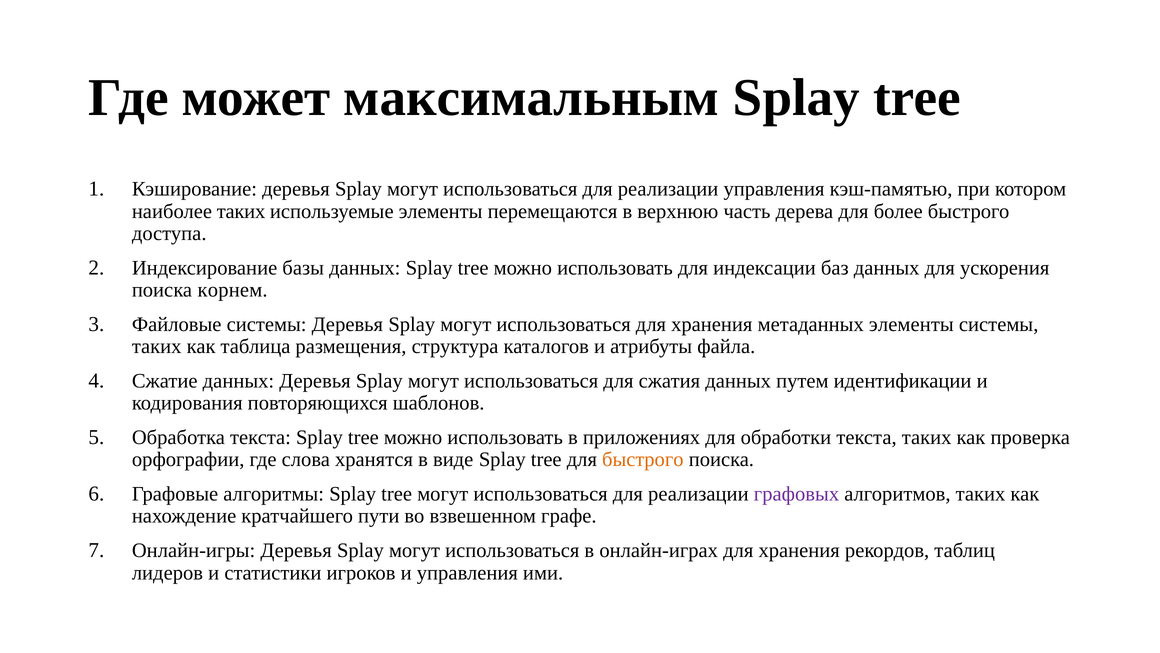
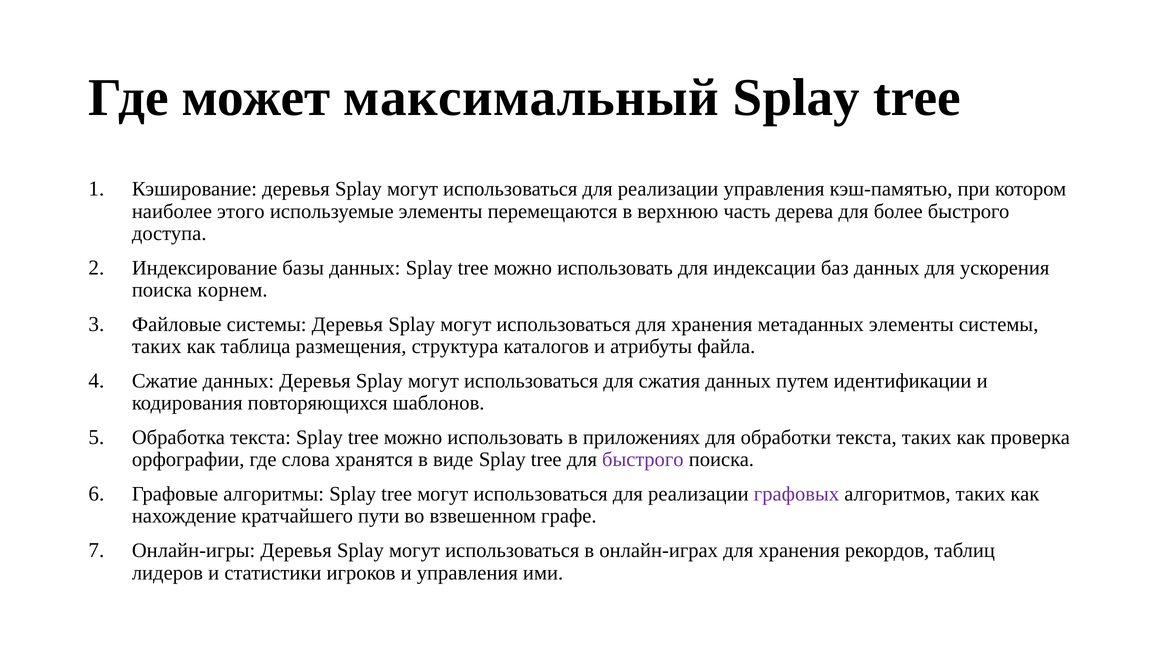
максимальным: максимальным -> максимальный (531, 97)
наиболее таких: таких -> этого (241, 211)
быстрого colour: orange -> purple (643, 459)
